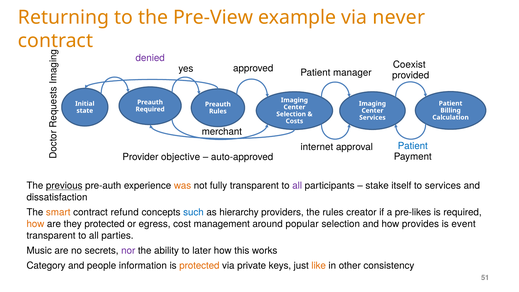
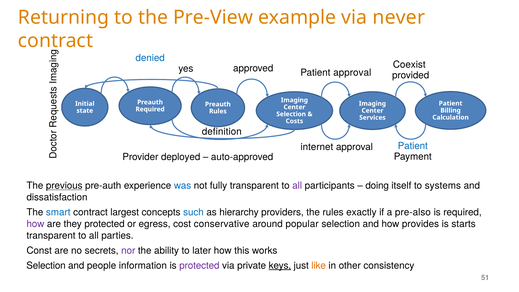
denied colour: purple -> blue (150, 58)
Patient manager: manager -> approval (352, 72)
merchant: merchant -> definition (222, 132)
objective: objective -> deployed (181, 157)
was colour: orange -> blue (183, 186)
stake: stake -> doing (377, 186)
to services: services -> systems (443, 186)
smart colour: orange -> blue (58, 212)
refund: refund -> largest (125, 212)
creator: creator -> exactly (361, 212)
pre-likes: pre-likes -> pre-also (413, 212)
how colour: orange -> purple (35, 224)
management: management -> conservative (222, 224)
event: event -> starts (464, 224)
Music: Music -> Const (39, 251)
Category: Category -> Selection (46, 265)
protected colour: orange -> purple (199, 265)
keys underline: none -> present (280, 265)
